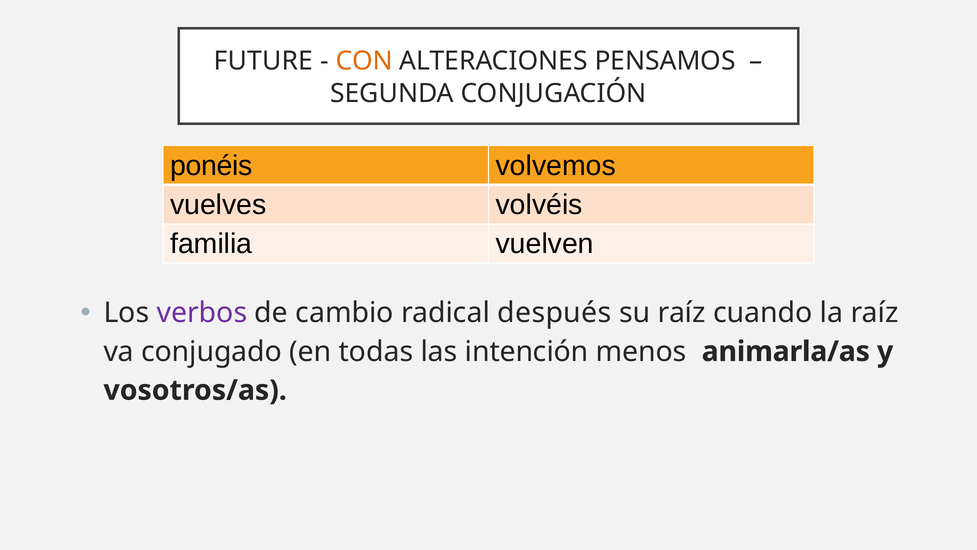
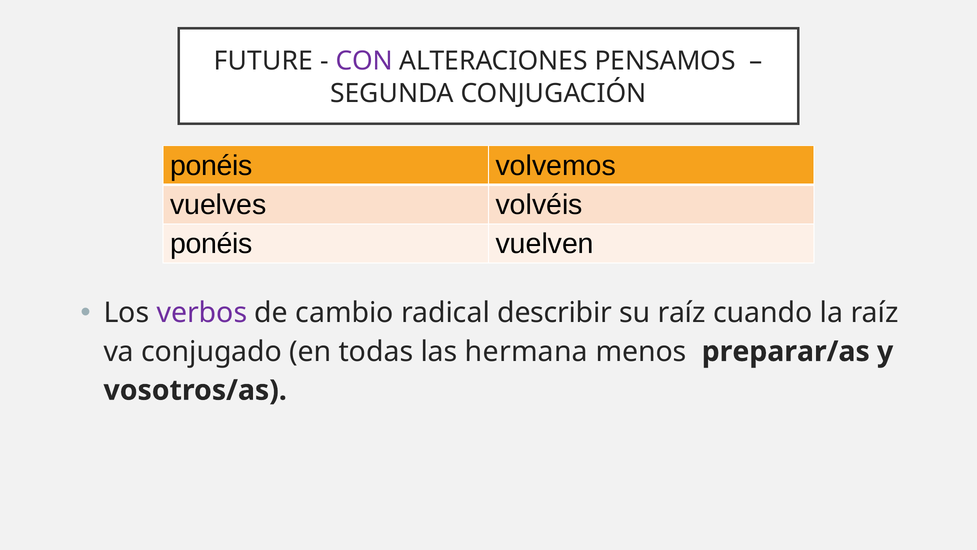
CON colour: orange -> purple (364, 61)
familia: familia -> ponéis (211, 244)
después: después -> describir (555, 313)
intención: intención -> hermana (526, 351)
animarla/as: animarla/as -> preparar/as (786, 351)
